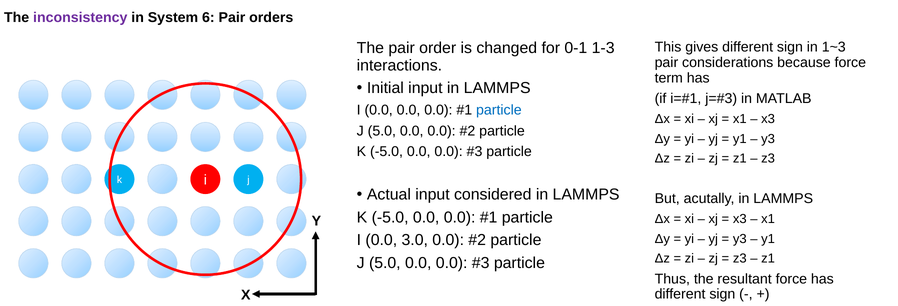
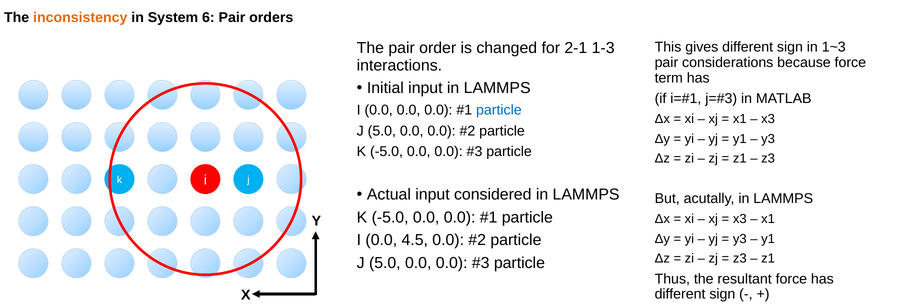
inconsistency colour: purple -> orange (80, 18)
0-1: 0-1 -> 2-1 (576, 48)
3.0: 3.0 -> 4.5 (415, 240)
